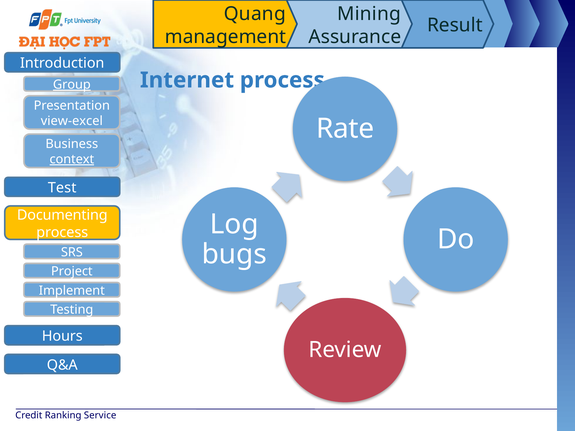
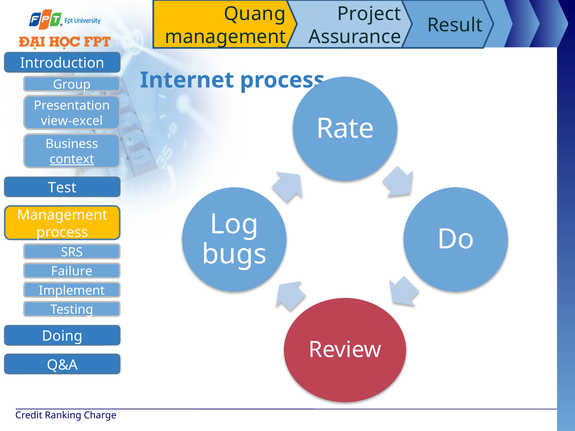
Mining: Mining -> Project (369, 14)
Group underline: present -> none (72, 85)
Documenting: Documenting -> Management (62, 215)
Project: Project -> Failure (72, 272)
Hours: Hours -> Doing (62, 336)
Service: Service -> Charge (100, 416)
